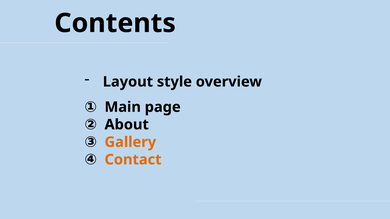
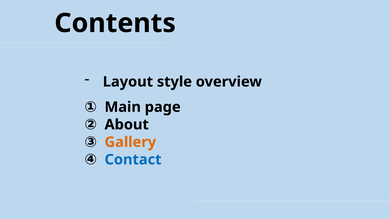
Contact colour: orange -> blue (133, 160)
